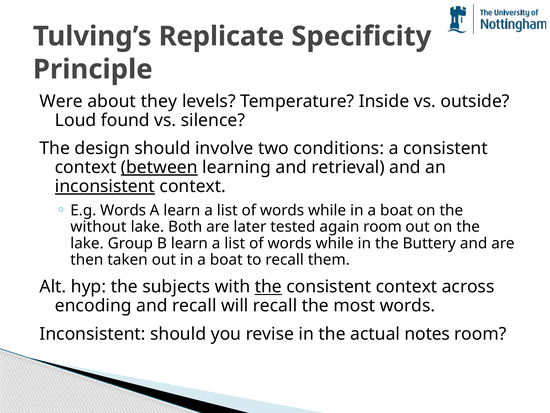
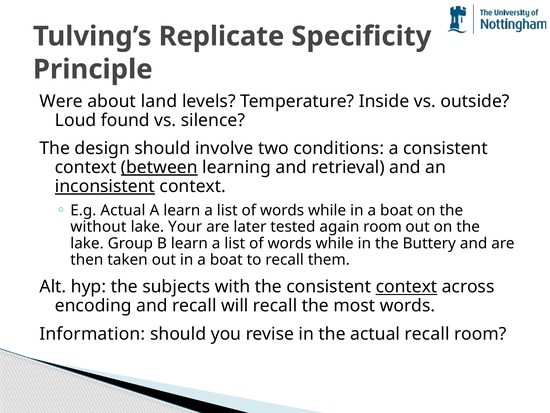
they: they -> land (159, 101)
E.g Words: Words -> Actual (123, 210)
Both: Both -> Your (185, 227)
the underline: present -> none (268, 286)
context underline: none -> present (407, 286)
Inconsistent: Inconsistent -> Information (92, 334)
actual notes: notes -> recall (427, 334)
